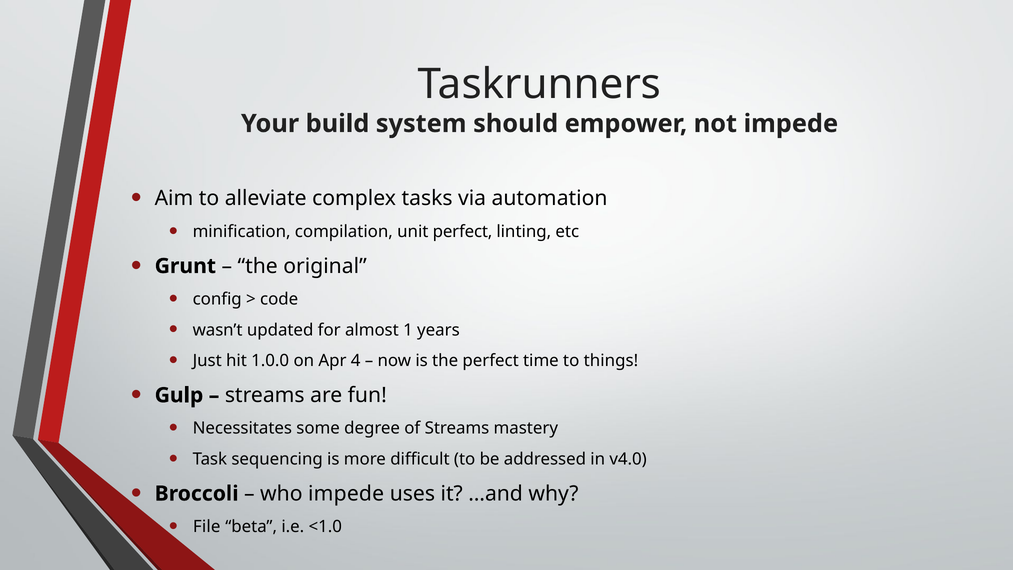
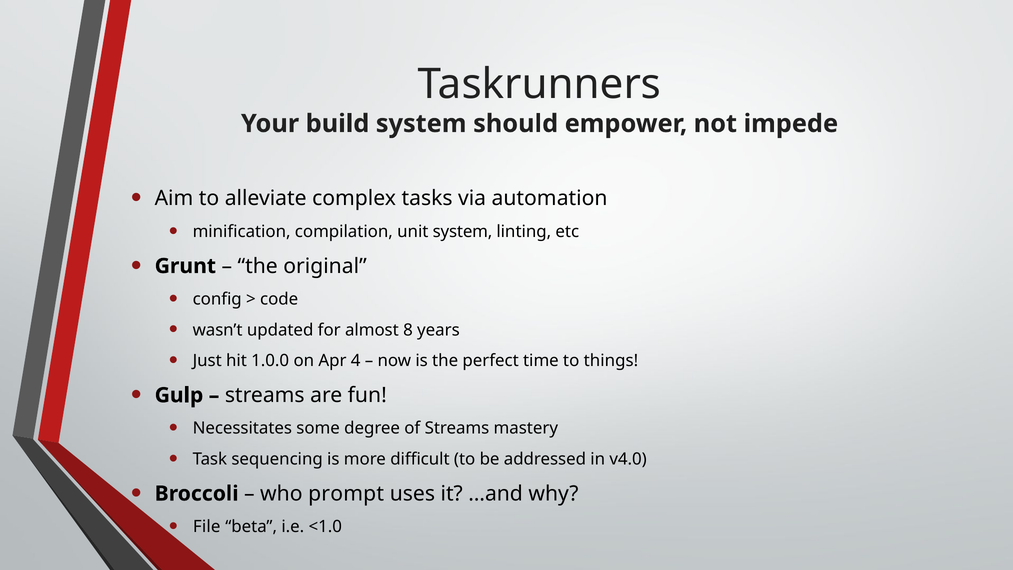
unit perfect: perfect -> system (463, 232)
1: 1 -> 8 (408, 330)
who impede: impede -> prompt (346, 494)
